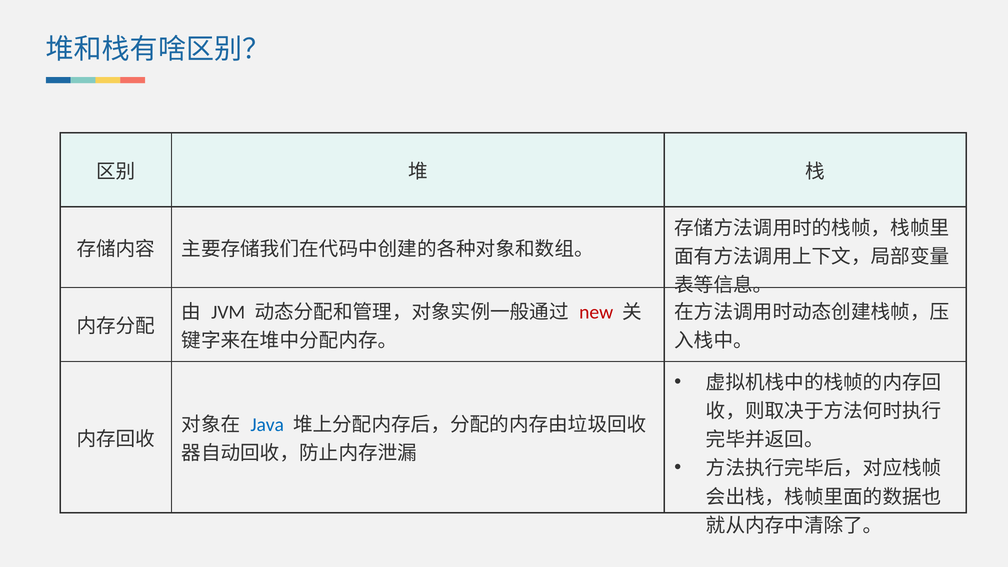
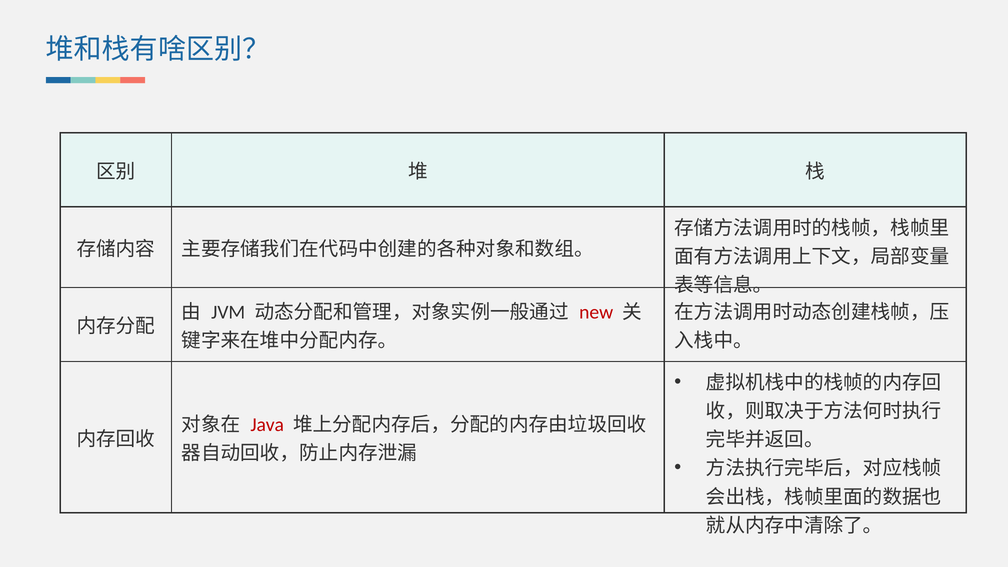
Java colour: blue -> red (267, 425)
